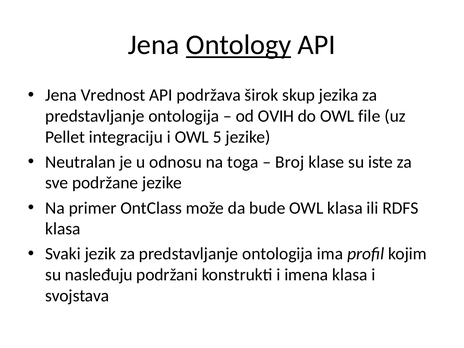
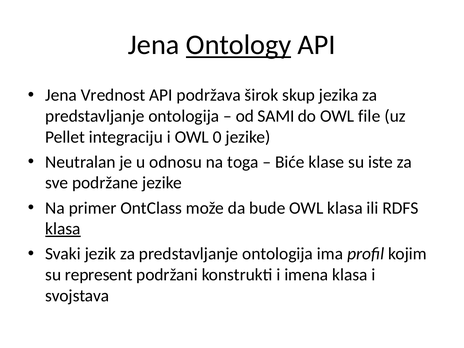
OVIH: OVIH -> SAMI (276, 116)
5: 5 -> 0 (217, 137)
Broj: Broj -> Biće (290, 162)
klasa underline: none -> present (63, 229)
nasleđuju: nasleđuju -> represent (99, 275)
